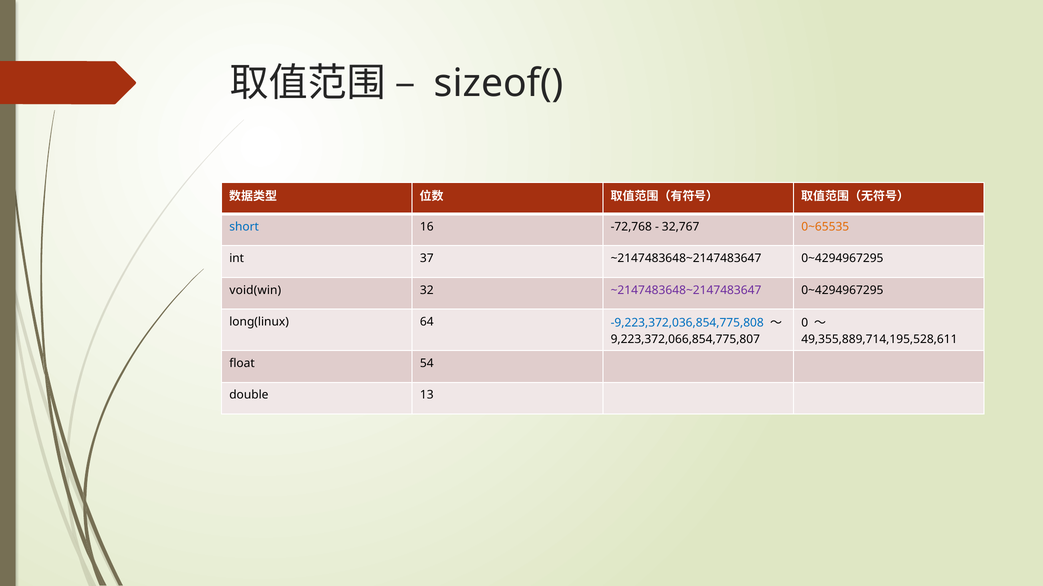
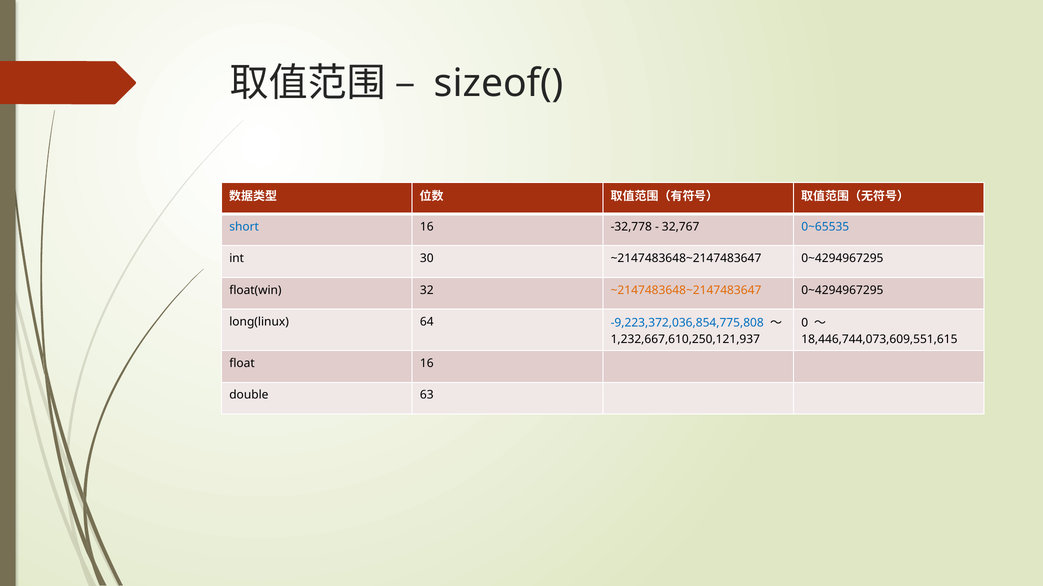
-72,768: -72,768 -> -32,778 (631, 227)
0~65535 colour: orange -> blue (825, 227)
37: 37 -> 30 (427, 259)
void(win: void(win -> float(win (255, 290)
~2147483648~2147483647 colour: purple -> orange (686, 290)
9,223,372,066,854,775,807: 9,223,372,066,854,775,807 -> 1,232,667,610,250,121,937 (685, 340)
49,355,889,714,195,528,611: 49,355,889,714,195,528,611 -> 18,446,744,073,609,551,615 (879, 340)
float 54: 54 -> 16 (427, 364)
13: 13 -> 63 (427, 395)
